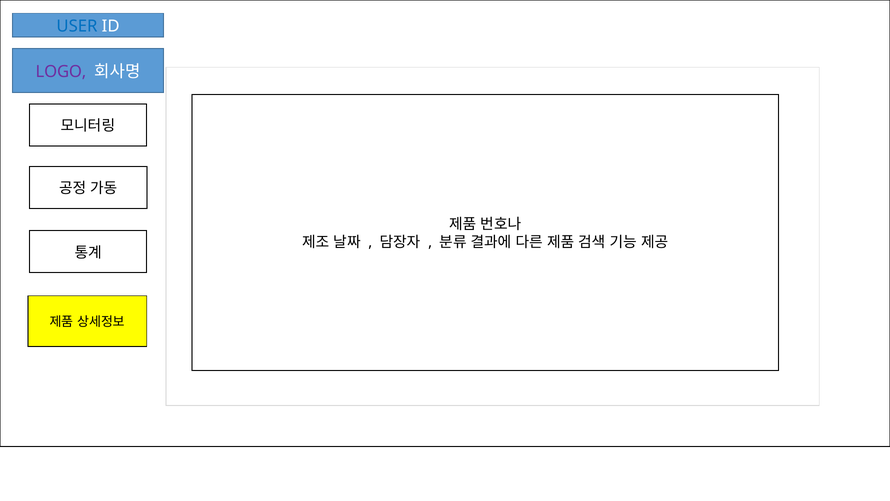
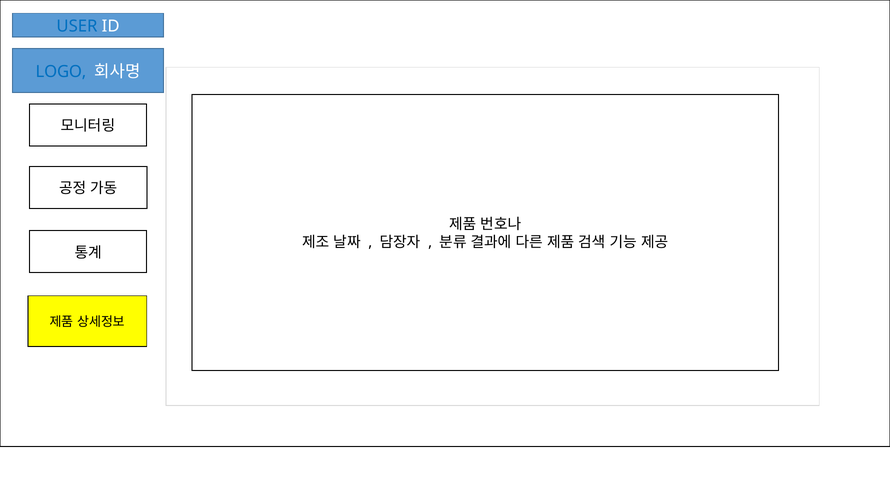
LOGO colour: purple -> blue (61, 72)
